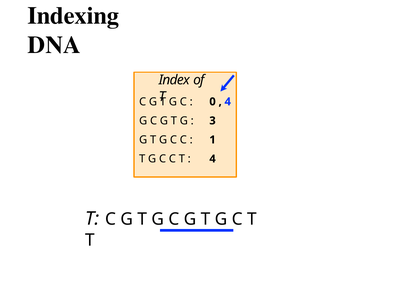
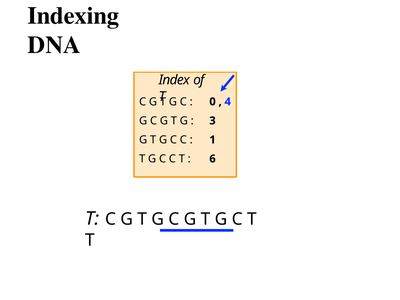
4: 4 -> 6 (213, 159)
